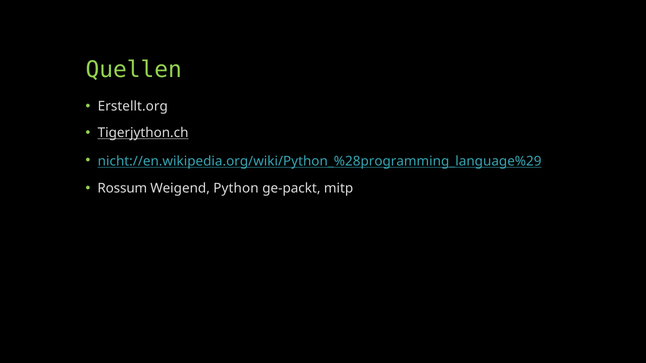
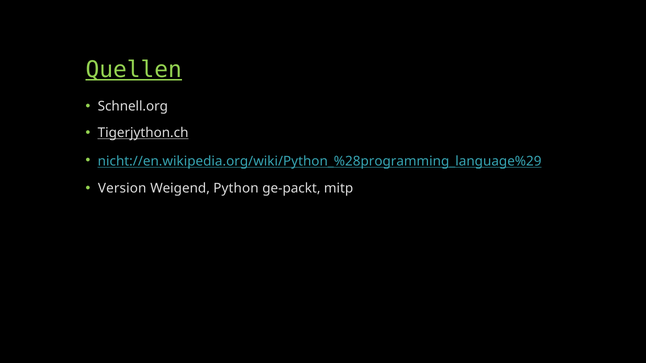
Quellen underline: none -> present (134, 70)
Erstellt.org: Erstellt.org -> Schnell.org (133, 107)
Rossum: Rossum -> Version (122, 188)
